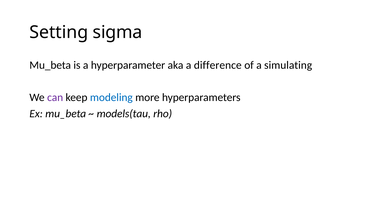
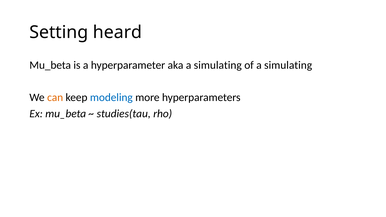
sigma: sigma -> heard (117, 32)
aka a difference: difference -> simulating (218, 65)
can colour: purple -> orange (55, 98)
models(tau: models(tau -> studies(tau (124, 114)
